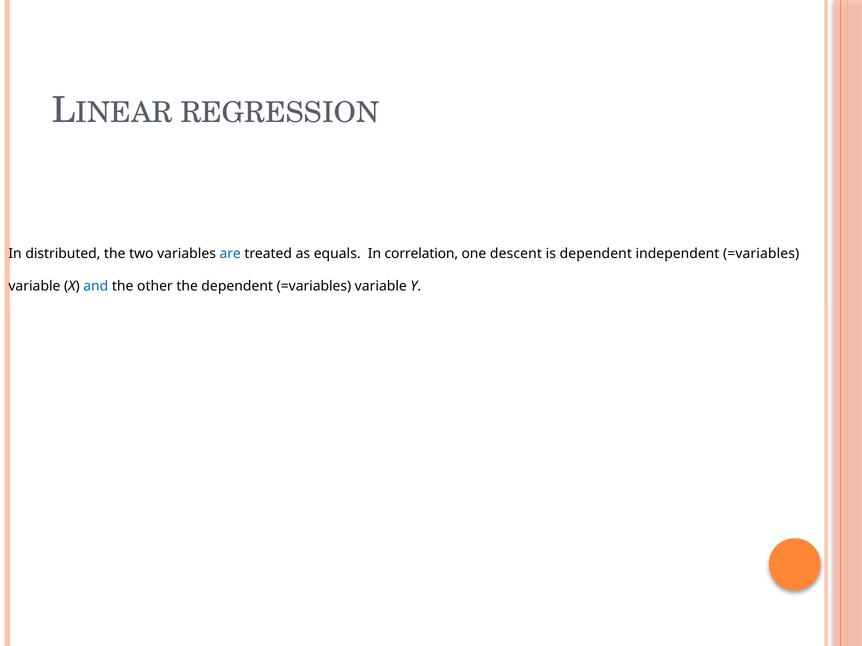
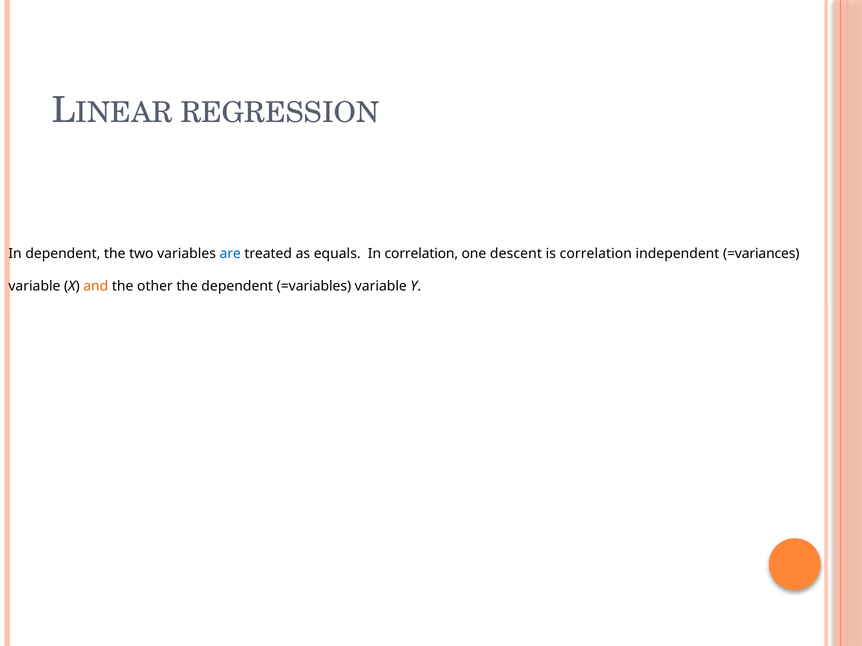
In distributed: distributed -> dependent (63, 254)
is dependent: dependent -> correlation (596, 254)
independent =variables: =variables -> =variances (761, 254)
and colour: blue -> orange (96, 287)
